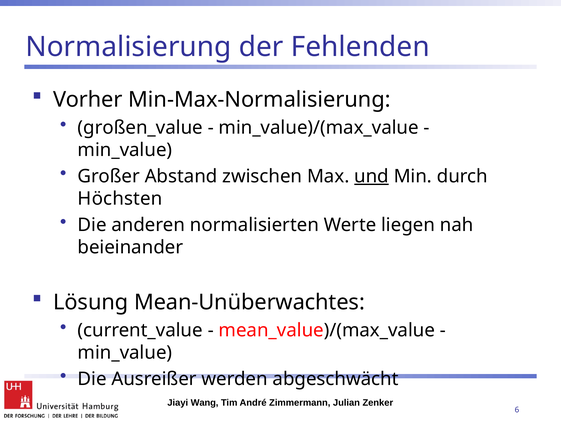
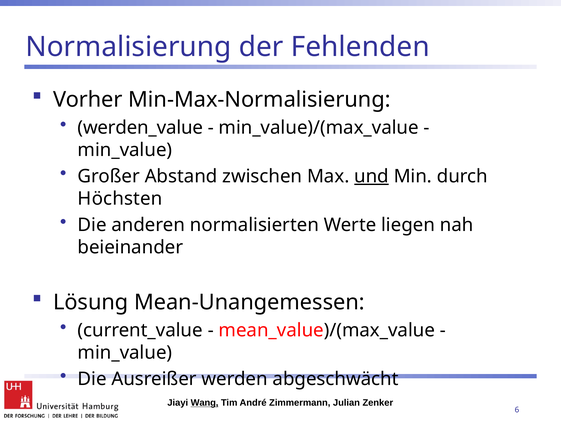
großen_value: großen_value -> werden_value (140, 128)
Mean-Unüberwachtes: Mean-Unüberwachtes -> Mean-Unangemessen (249, 302)
Wang underline: none -> present (205, 403)
